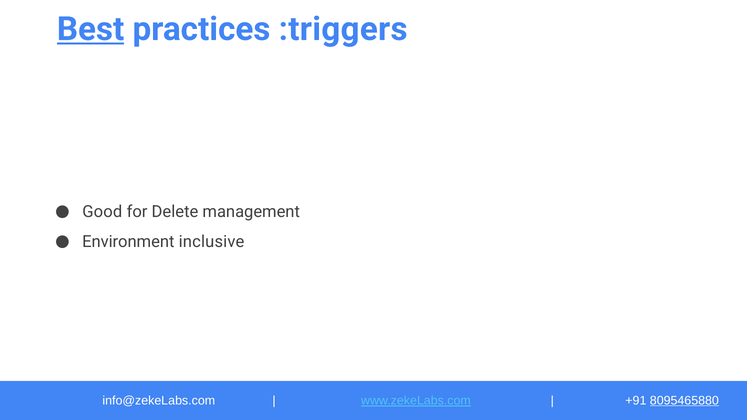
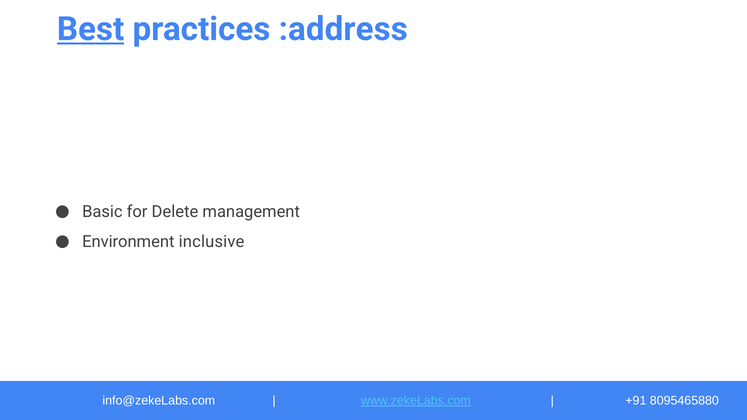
:triggers: :triggers -> :address (343, 29)
Good: Good -> Basic (102, 212)
8095465880 underline: present -> none (684, 401)
